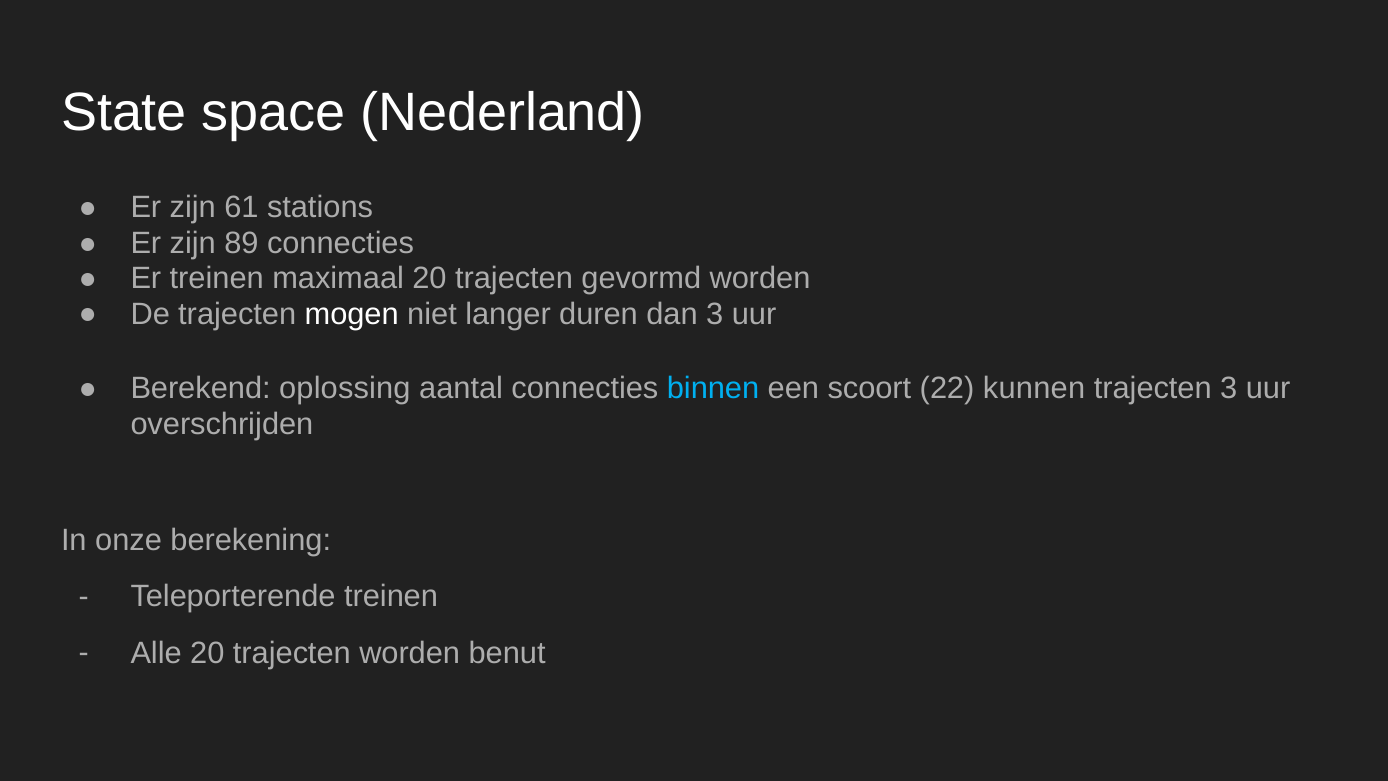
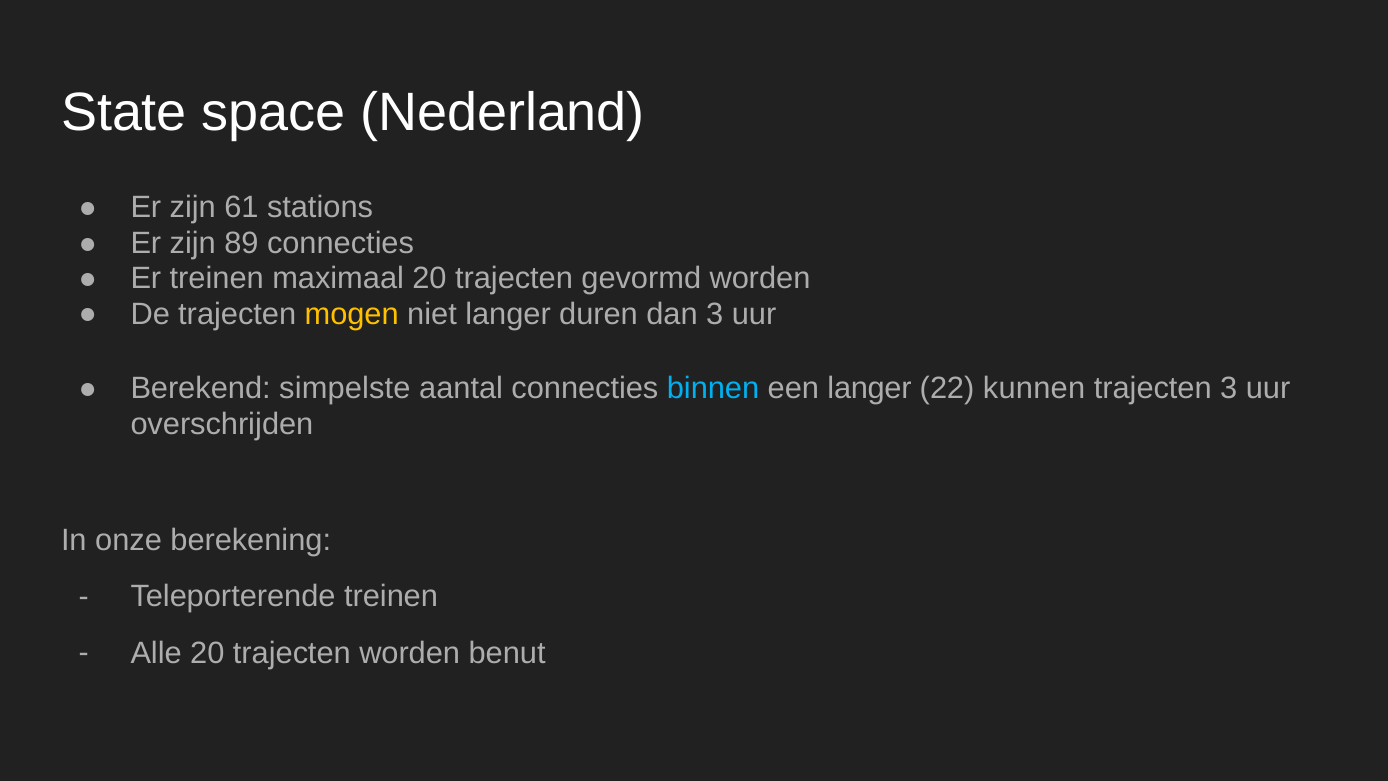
mogen colour: white -> yellow (352, 314)
oplossing: oplossing -> simpelste (345, 389)
een scoort: scoort -> langer (870, 389)
